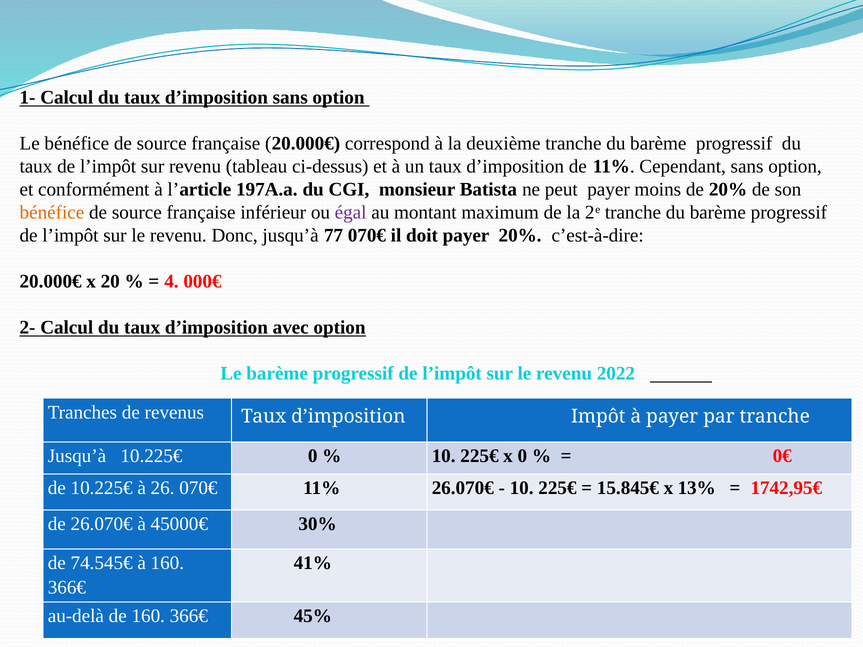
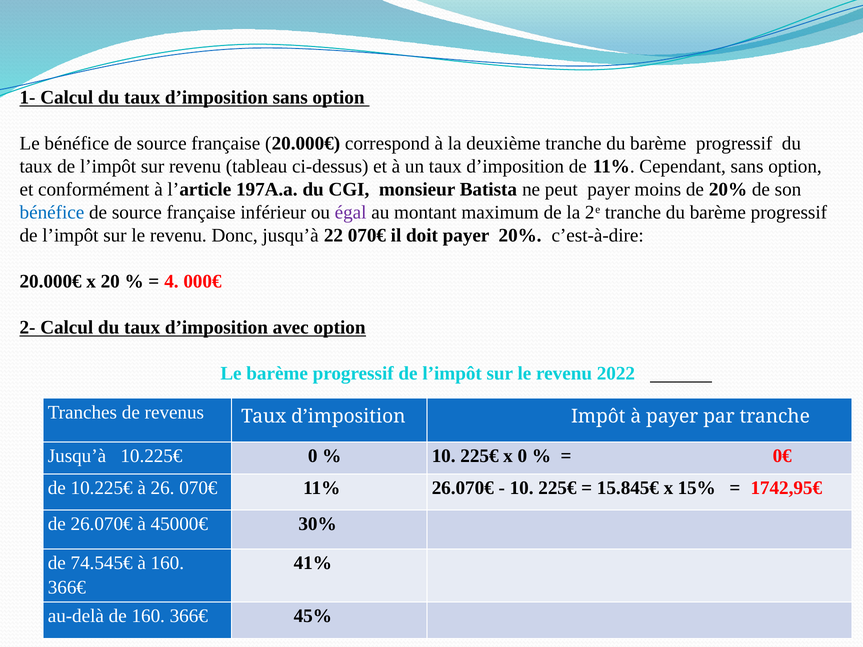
bénéfice colour: orange -> blue (52, 213)
77: 77 -> 22 (334, 236)
13%: 13% -> 15% (697, 488)
